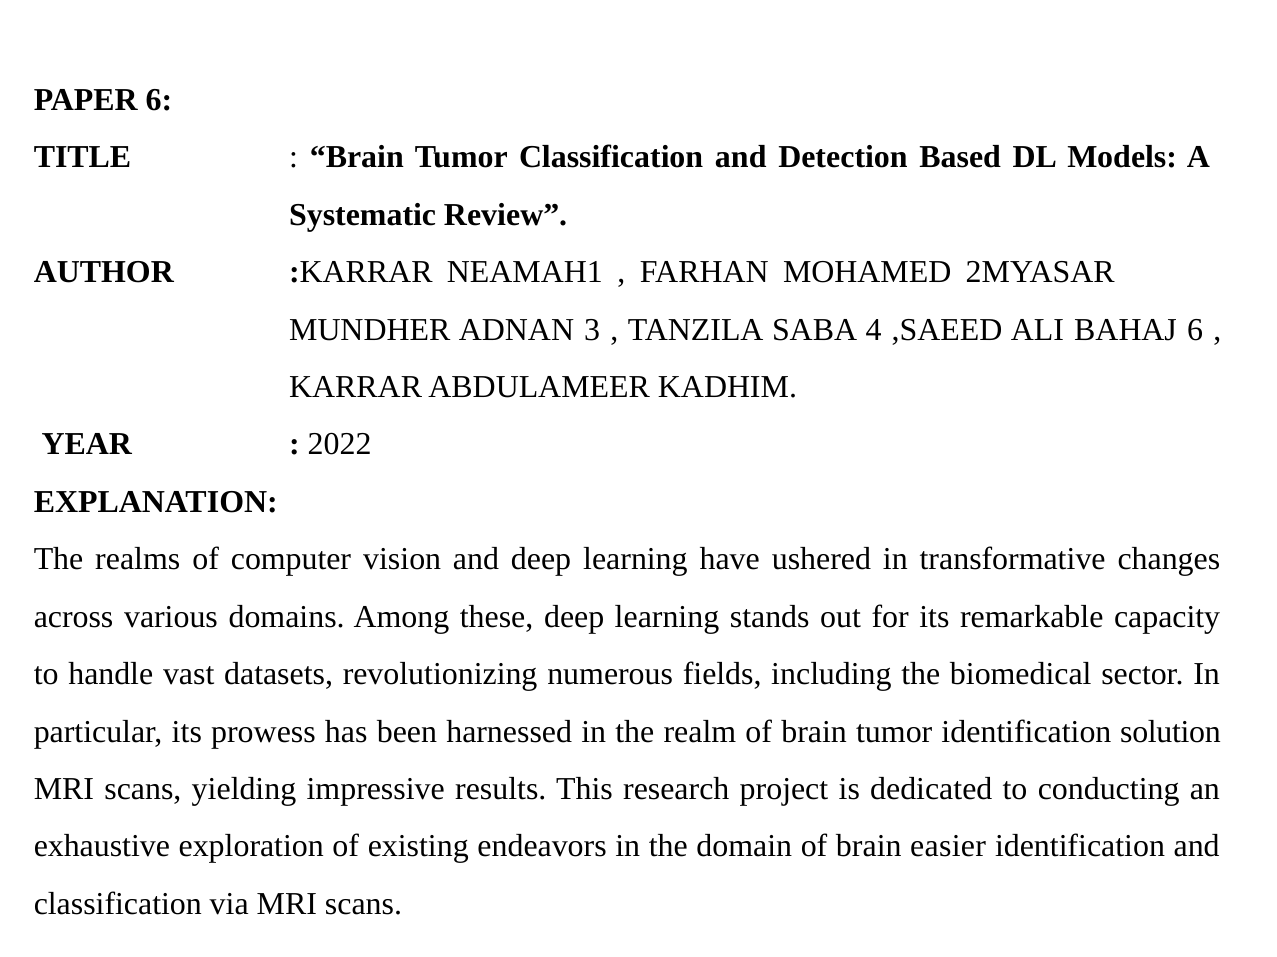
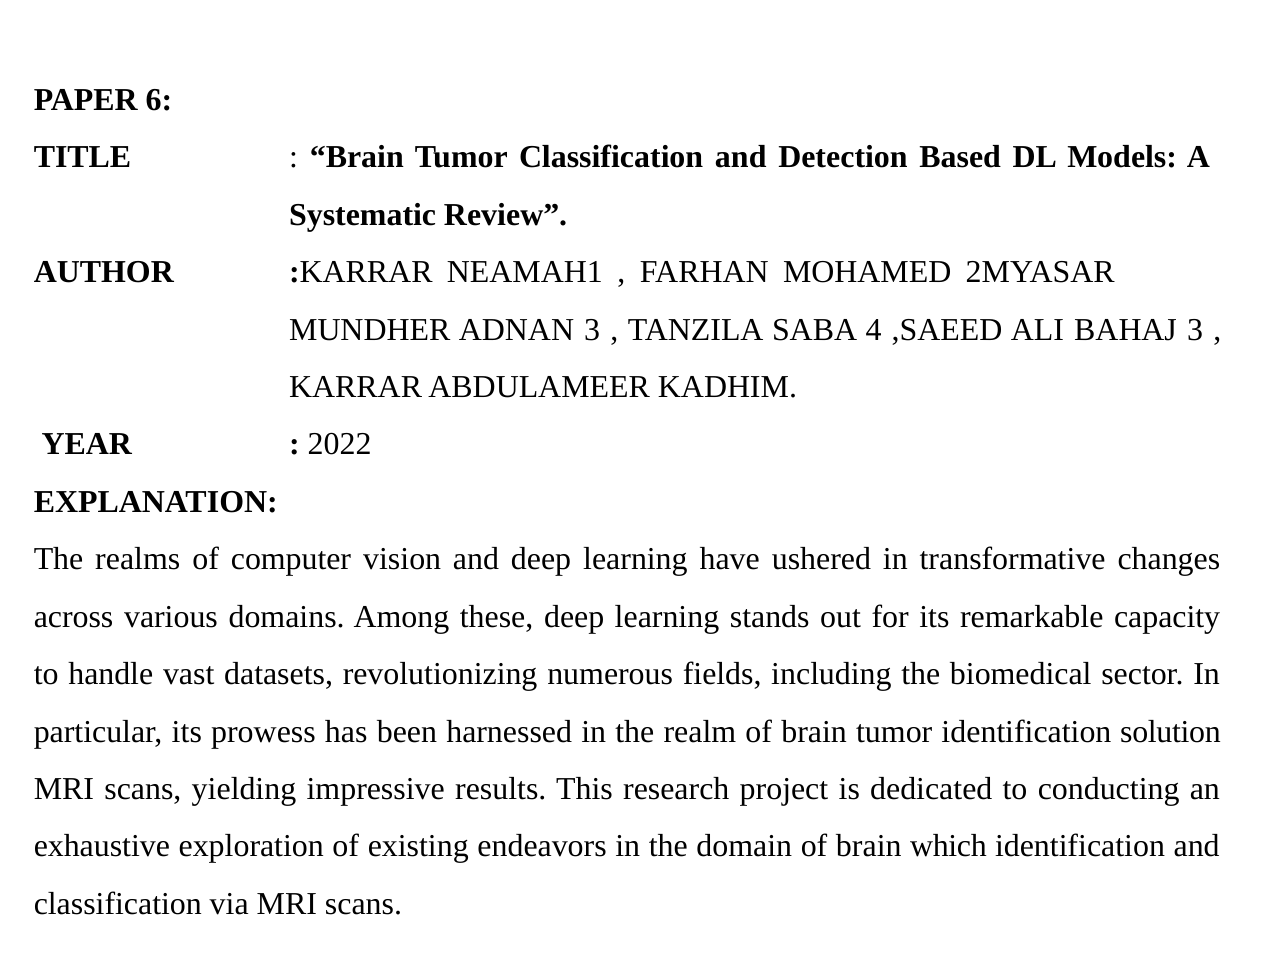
BAHAJ 6: 6 -> 3 (1195, 330)
easier: easier -> which (948, 847)
